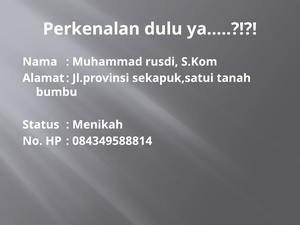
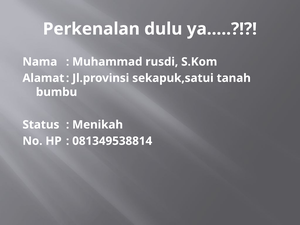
084349588814: 084349588814 -> 081349538814 (112, 141)
